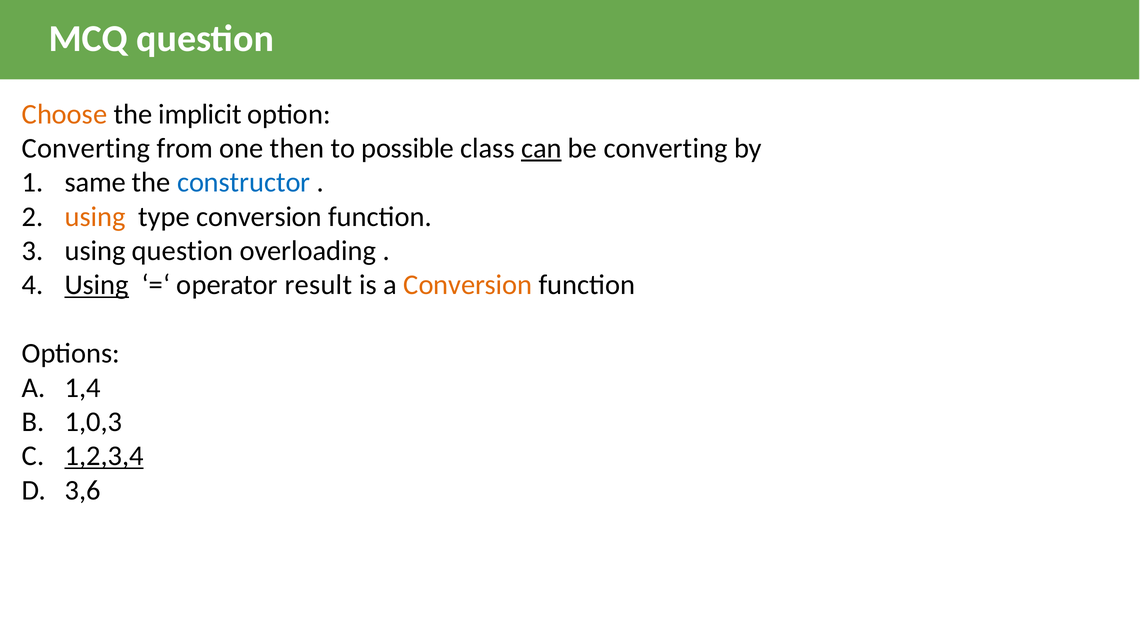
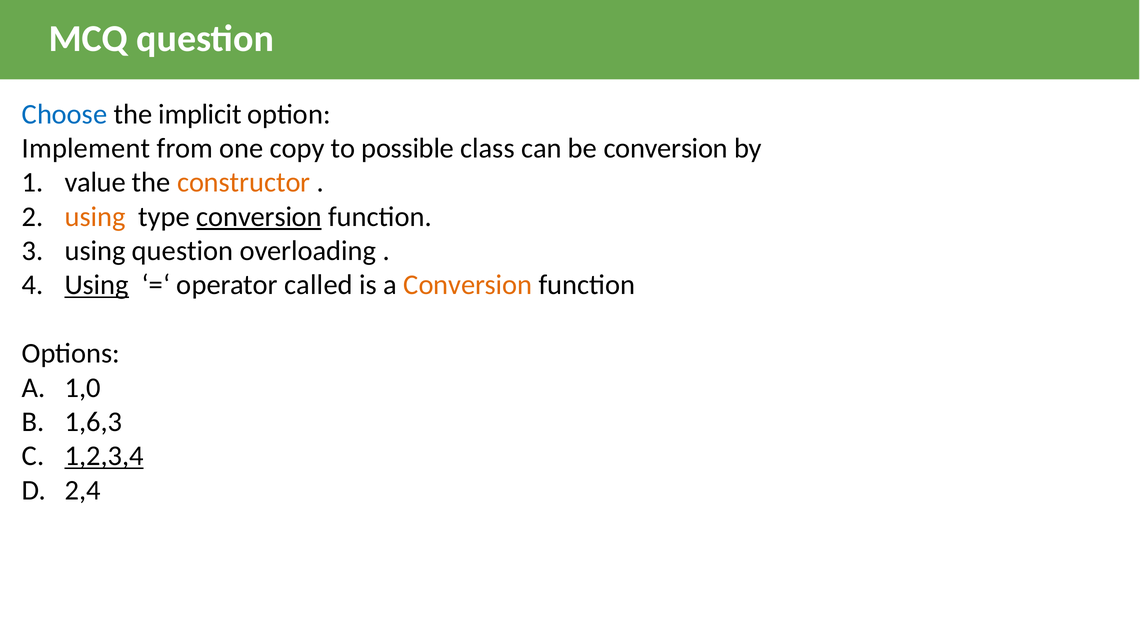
Choose colour: orange -> blue (65, 114)
Converting: Converting -> Implement (86, 148)
then: then -> copy (297, 148)
can underline: present -> none (541, 148)
be converting: converting -> conversion (666, 148)
same: same -> value (95, 183)
constructor colour: blue -> orange (244, 183)
conversion underline: none -> present (259, 217)
result: result -> called (318, 285)
1,4: 1,4 -> 1,0 (83, 388)
1,0,3: 1,0,3 -> 1,6,3 (93, 422)
3,6: 3,6 -> 2,4 (83, 490)
